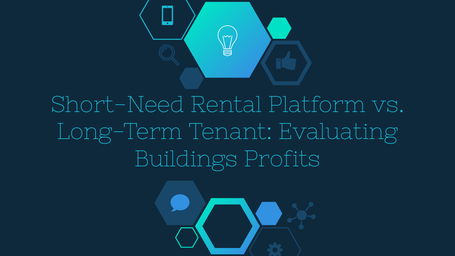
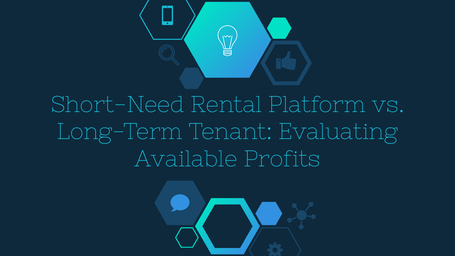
Buildings: Buildings -> Available (186, 159)
